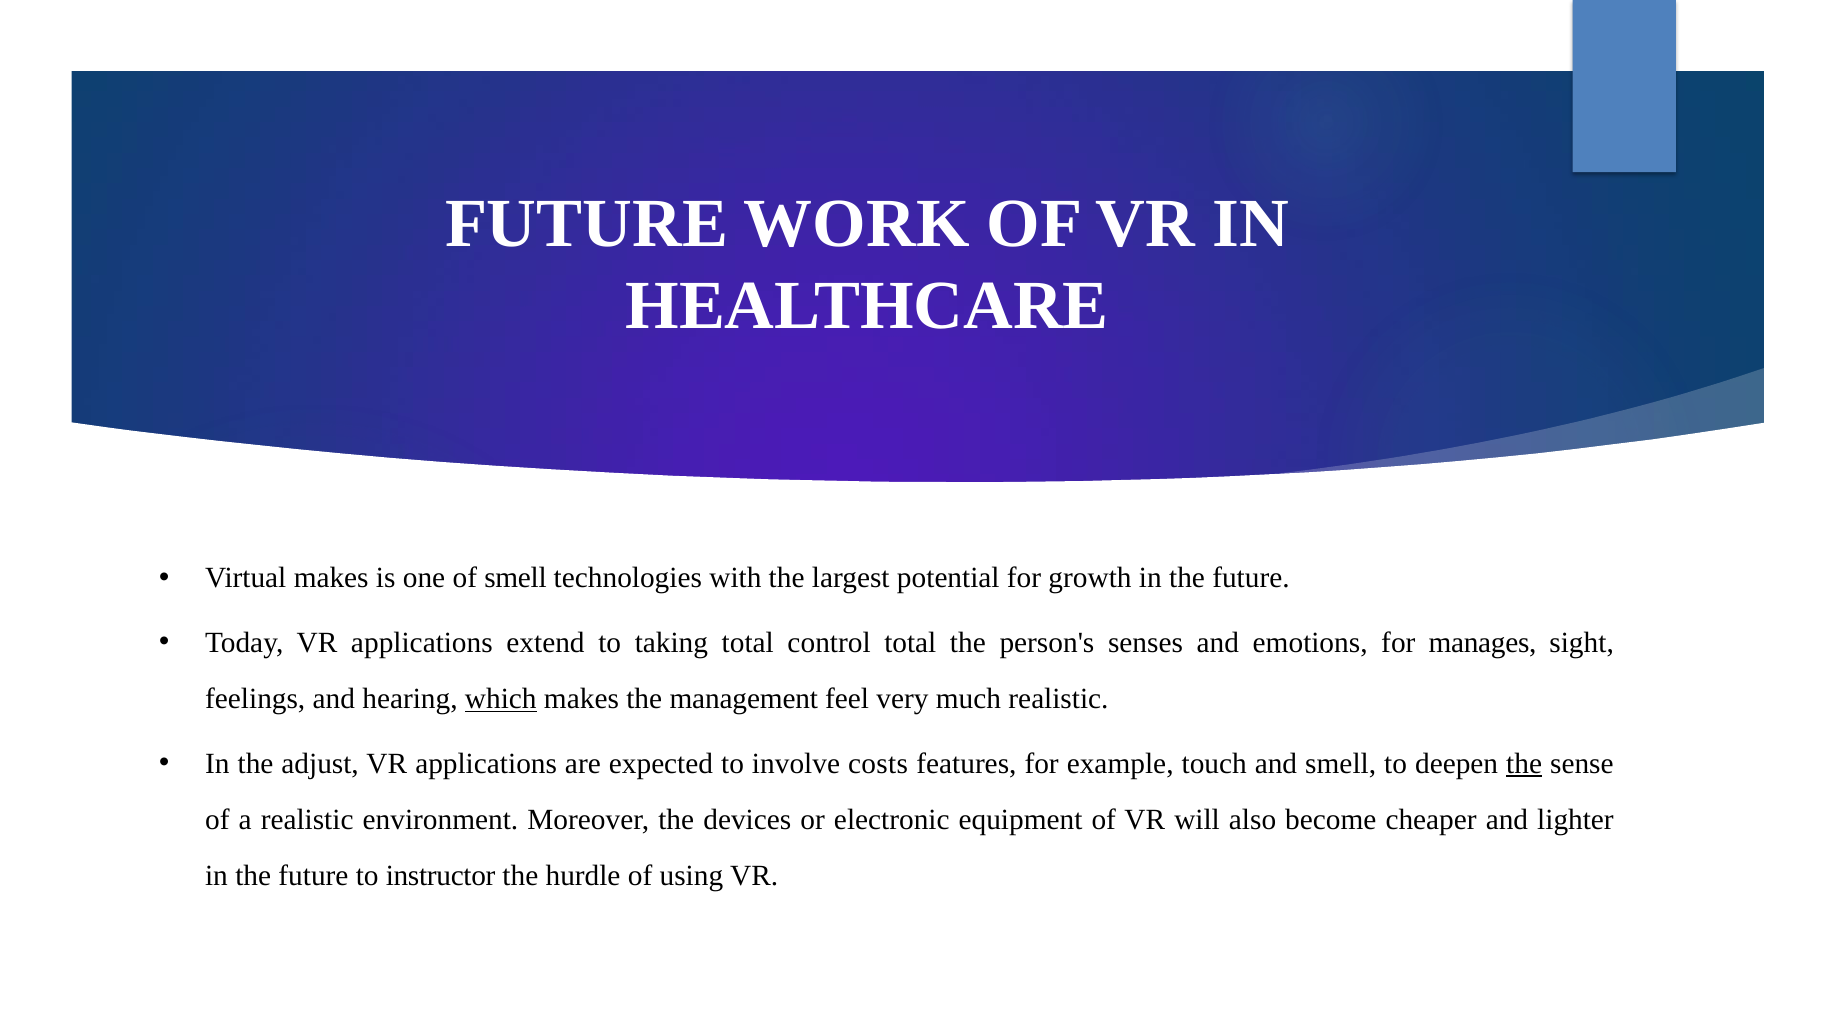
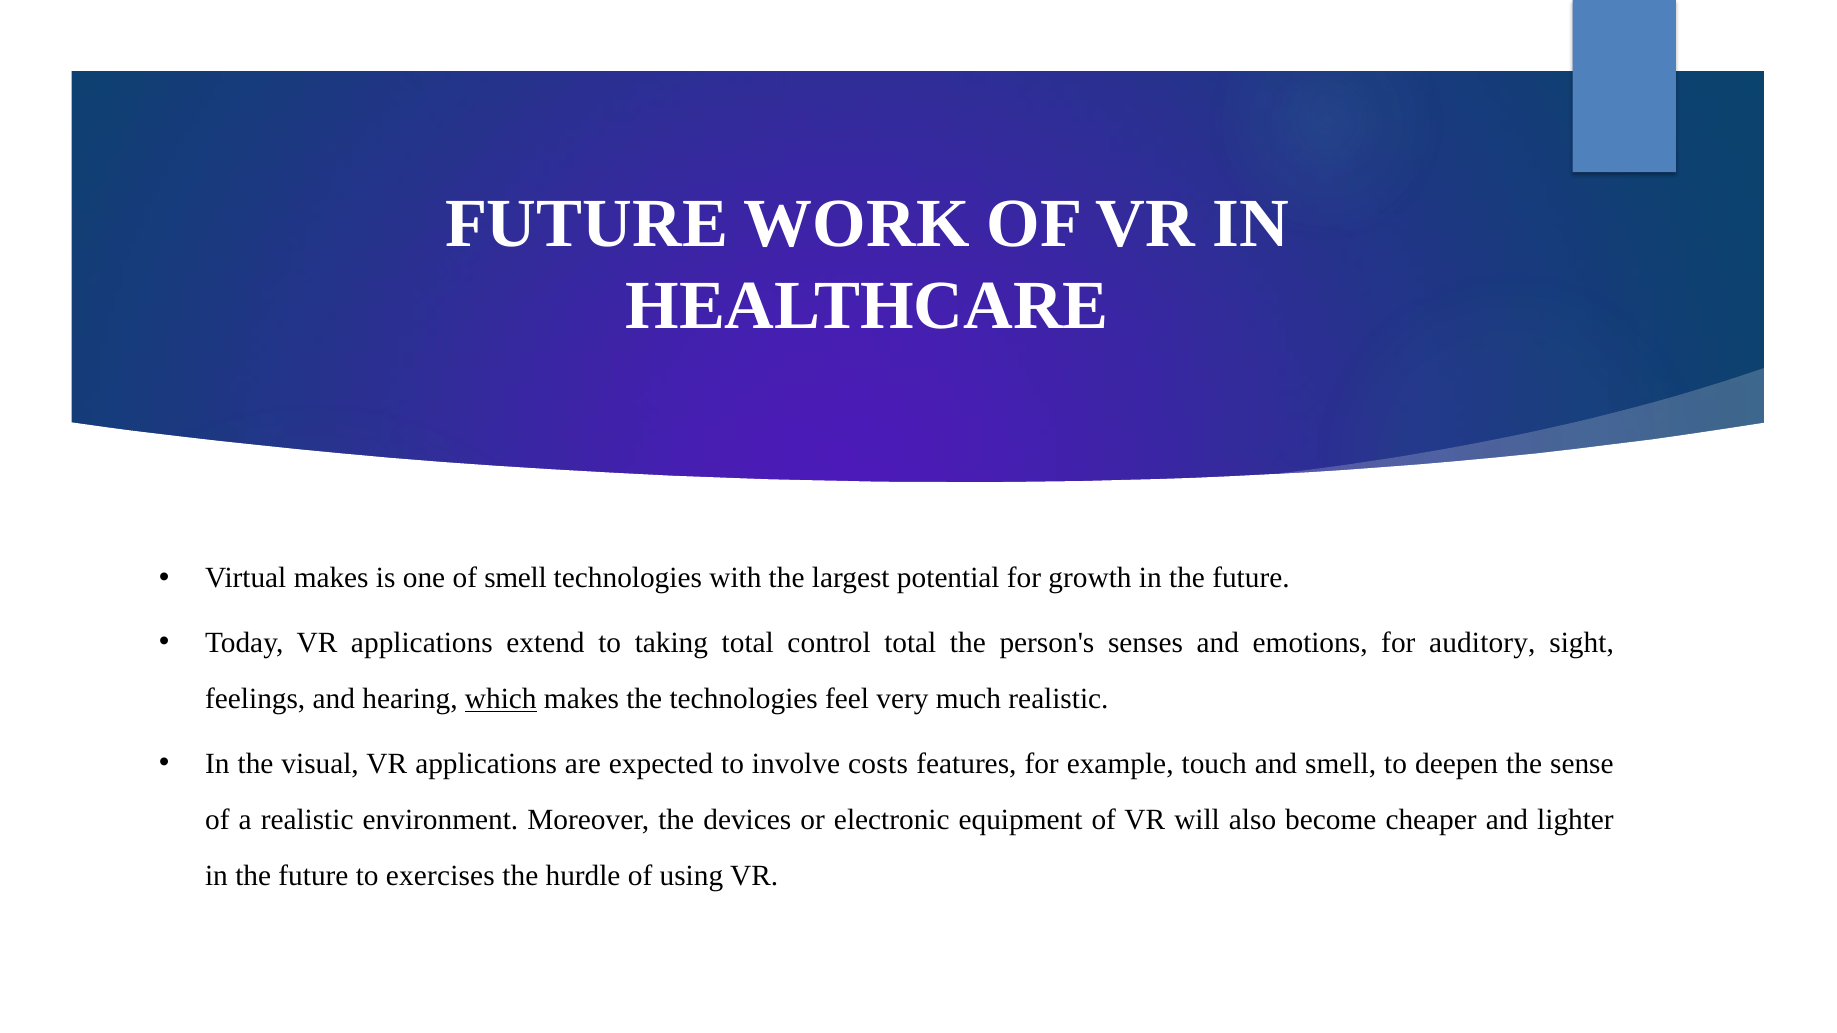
manages: manages -> auditory (1482, 643)
the management: management -> technologies (744, 699)
adjust: adjust -> visual (320, 764)
the underline: present -> none (1524, 764)
instructor: instructor -> exercises (440, 876)
